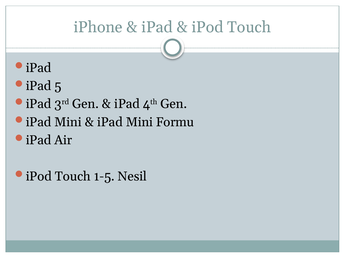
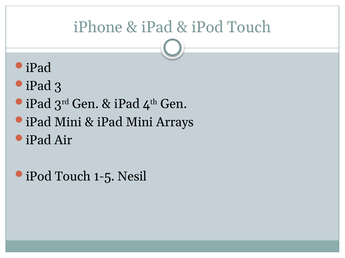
5: 5 -> 3 (58, 86)
Formu: Formu -> Arrays (175, 122)
